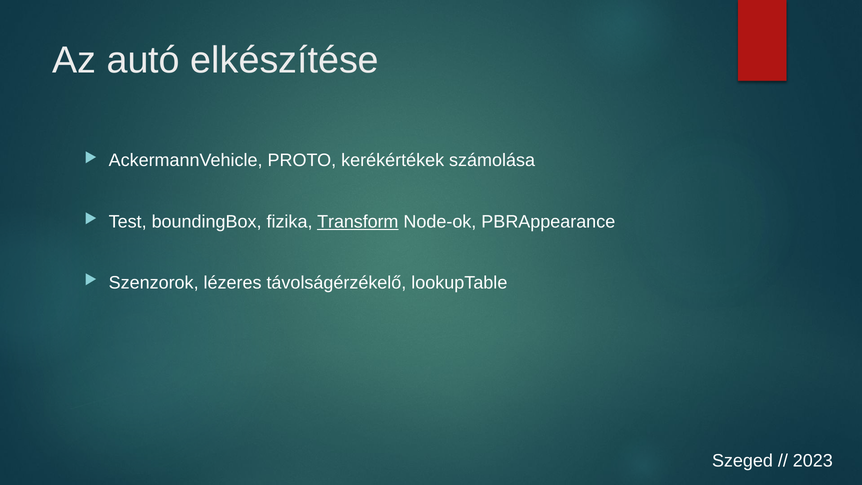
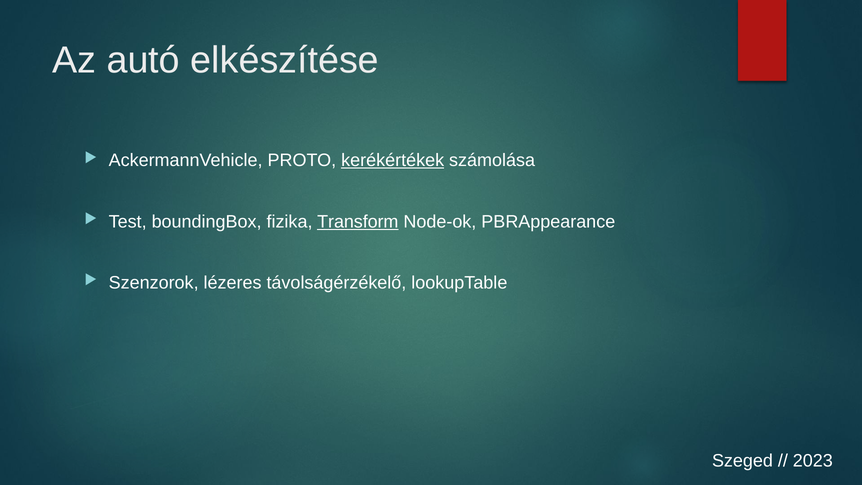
kerékértékek underline: none -> present (393, 160)
